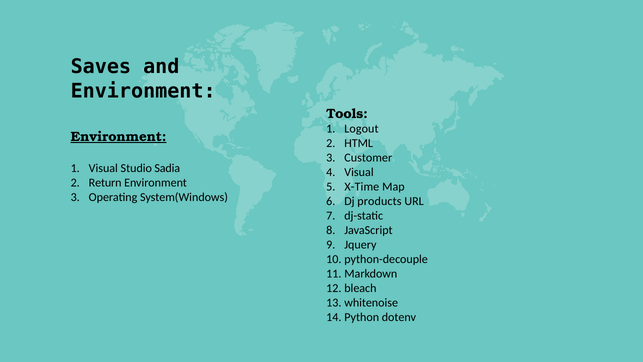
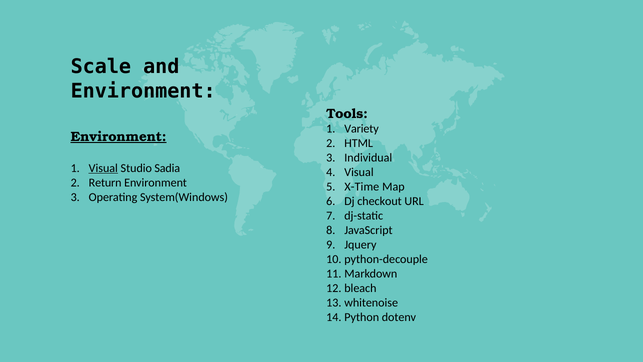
Saves: Saves -> Scale (101, 67)
Logout: Logout -> Variety (362, 129)
Customer: Customer -> Individual (368, 158)
Visual underline: none -> present (103, 168)
products: products -> checkout (380, 201)
